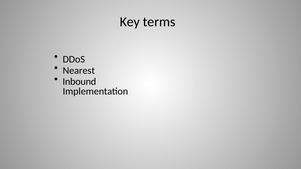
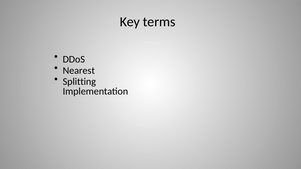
Inbound: Inbound -> Splitting (79, 82)
